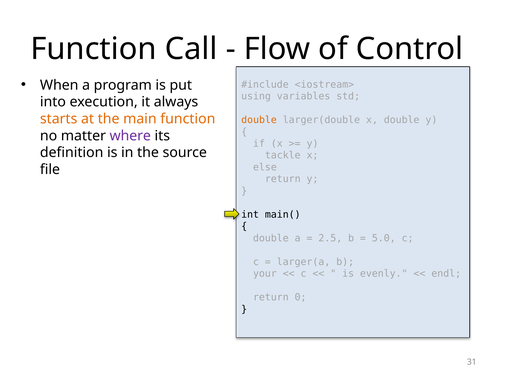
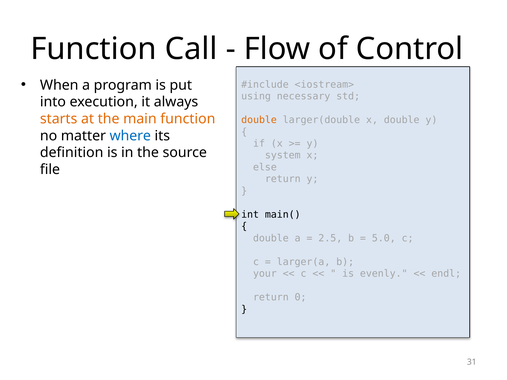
variables: variables -> necessary (304, 96)
where colour: purple -> blue (130, 136)
tackle: tackle -> system (283, 156)
